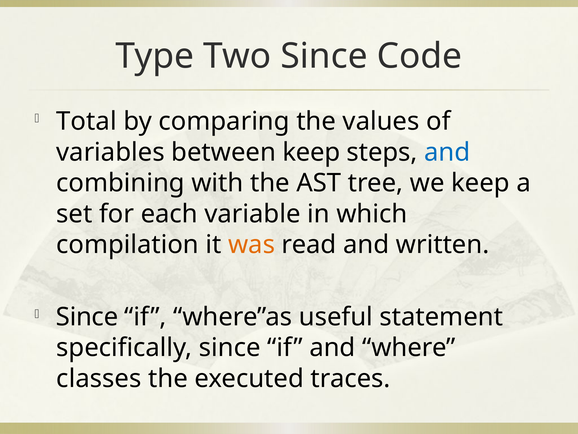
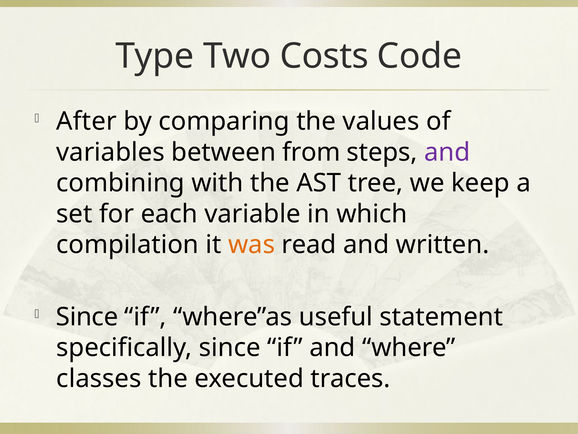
Two Since: Since -> Costs (324, 56)
Total: Total -> After (86, 121)
between keep: keep -> from (311, 152)
and colour: blue -> purple (447, 152)
